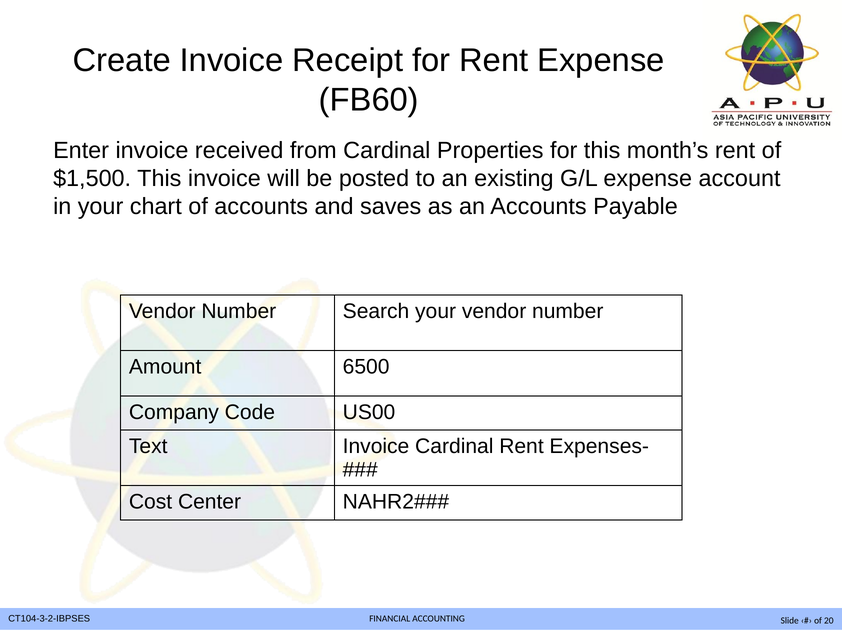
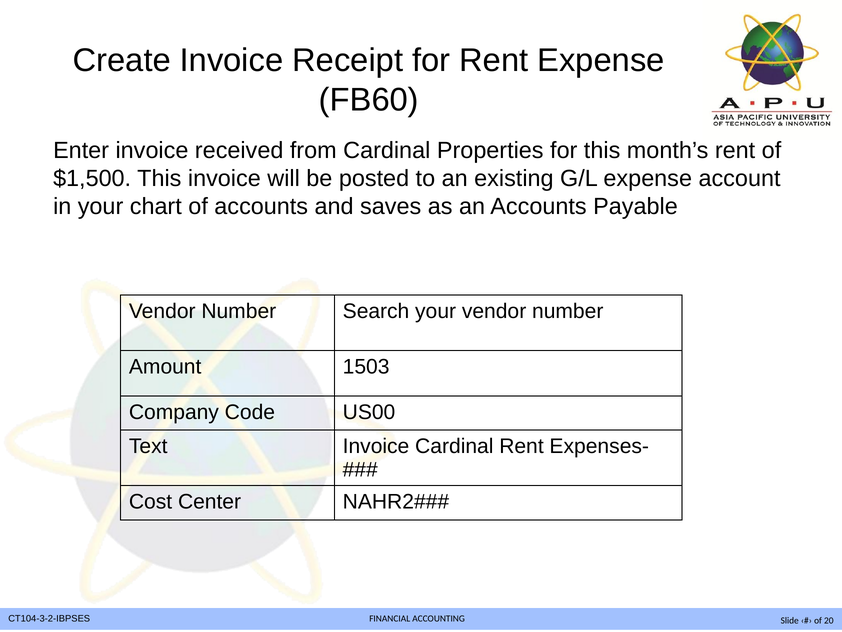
6500: 6500 -> 1503 (366, 367)
